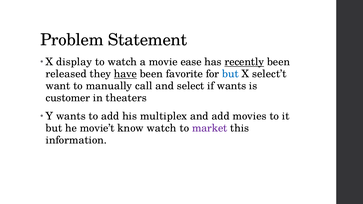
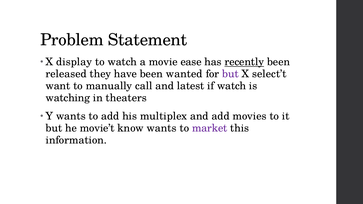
have underline: present -> none (125, 74)
favorite: favorite -> wanted (184, 74)
but colour: blue -> purple (230, 74)
select: select -> latest (191, 86)
if wants: wants -> watch (232, 86)
customer: customer -> watching (68, 98)
know watch: watch -> wants (162, 128)
